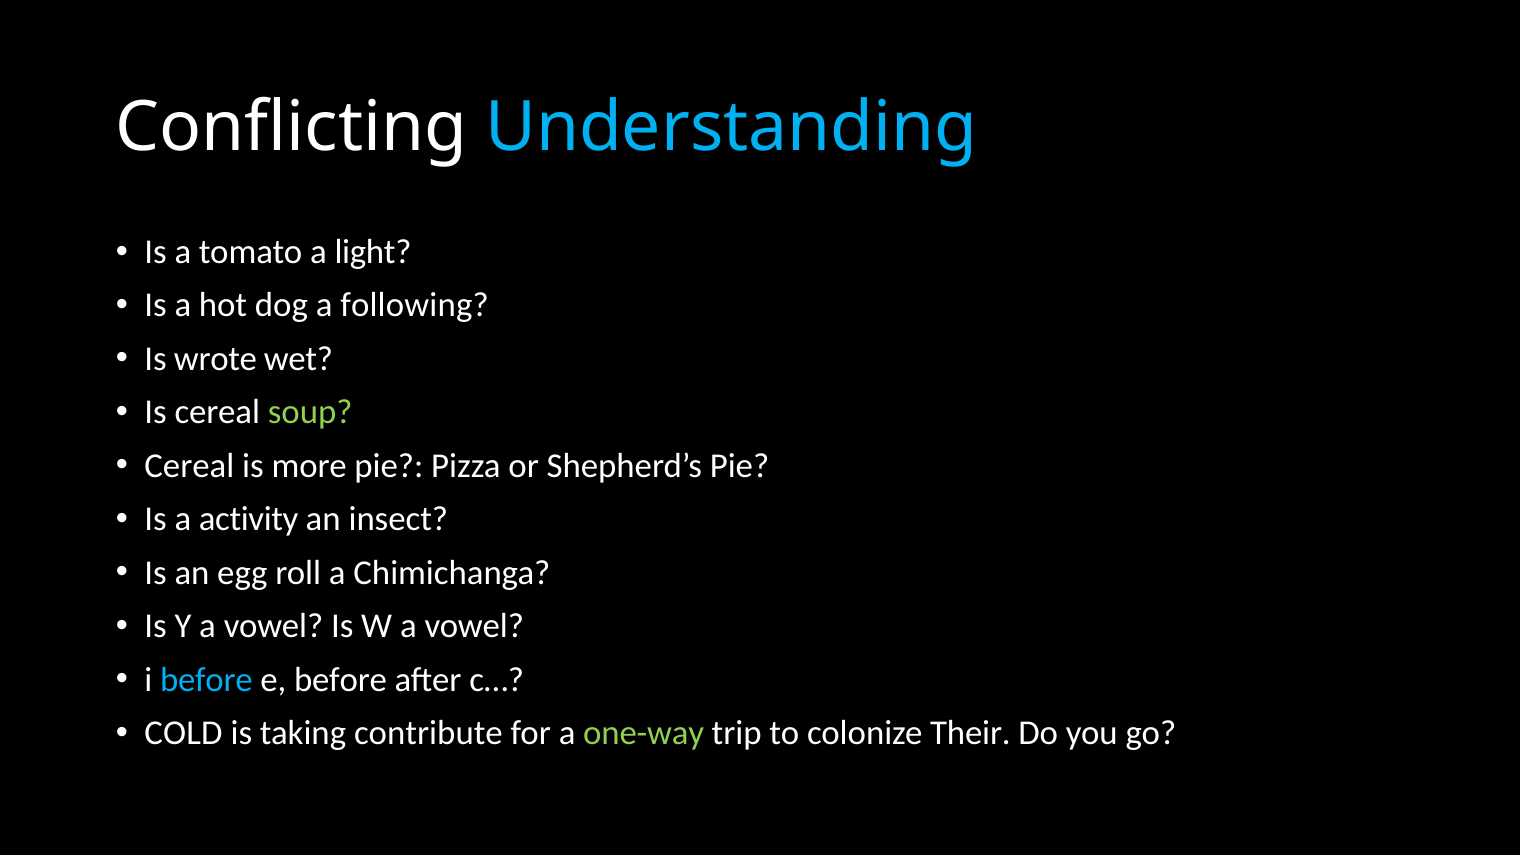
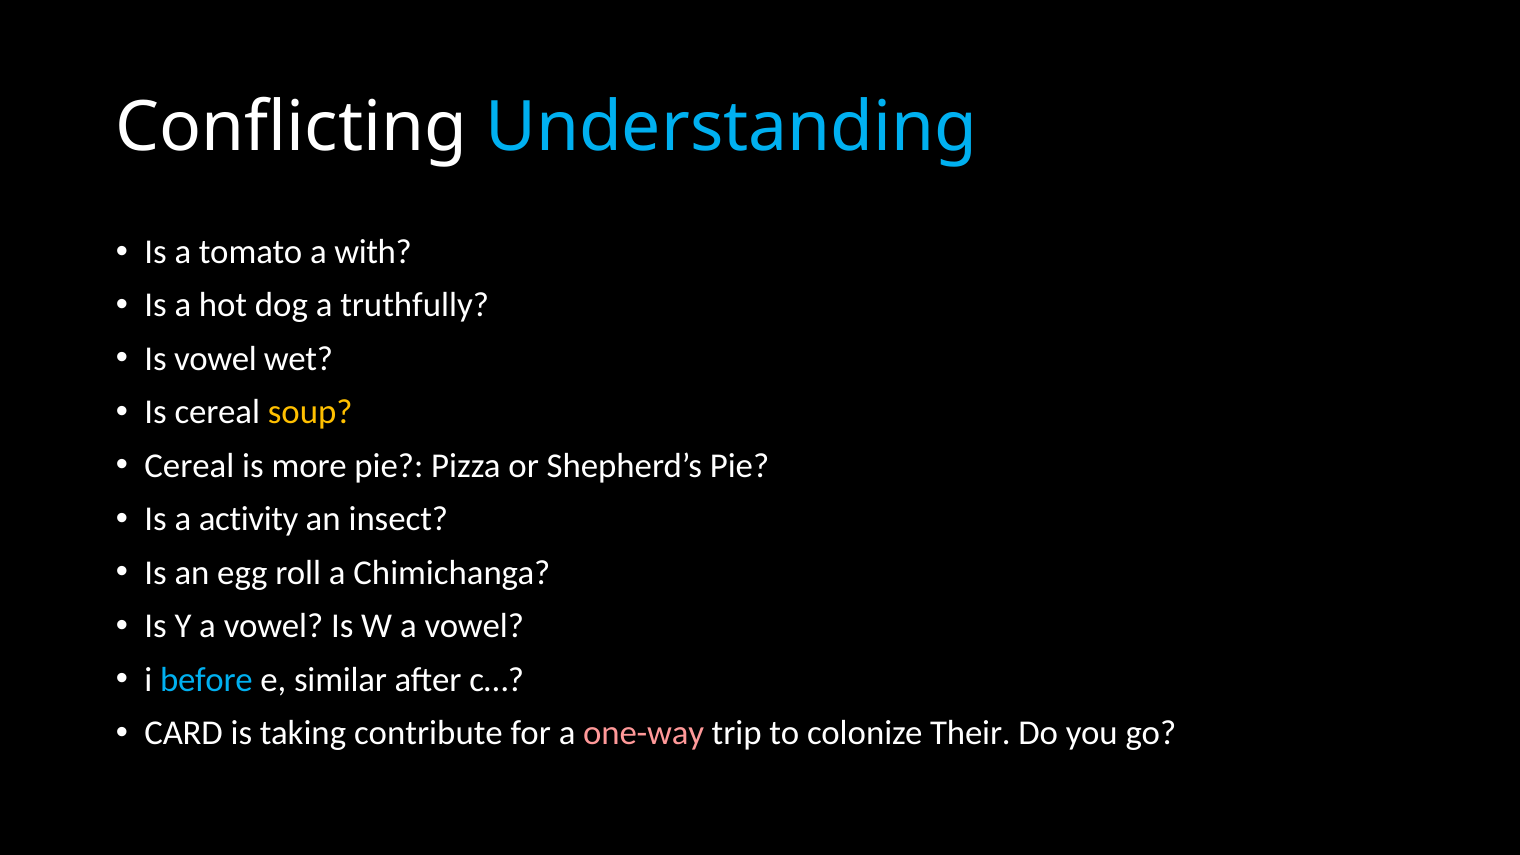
light: light -> with (373, 252)
following: following -> truthfully (415, 305)
Is wrote: wrote -> vowel (215, 359)
soup colour: light green -> yellow (310, 412)
e before: before -> similar (341, 680)
COLD: COLD -> CARD (184, 733)
one-way colour: light green -> pink (644, 733)
